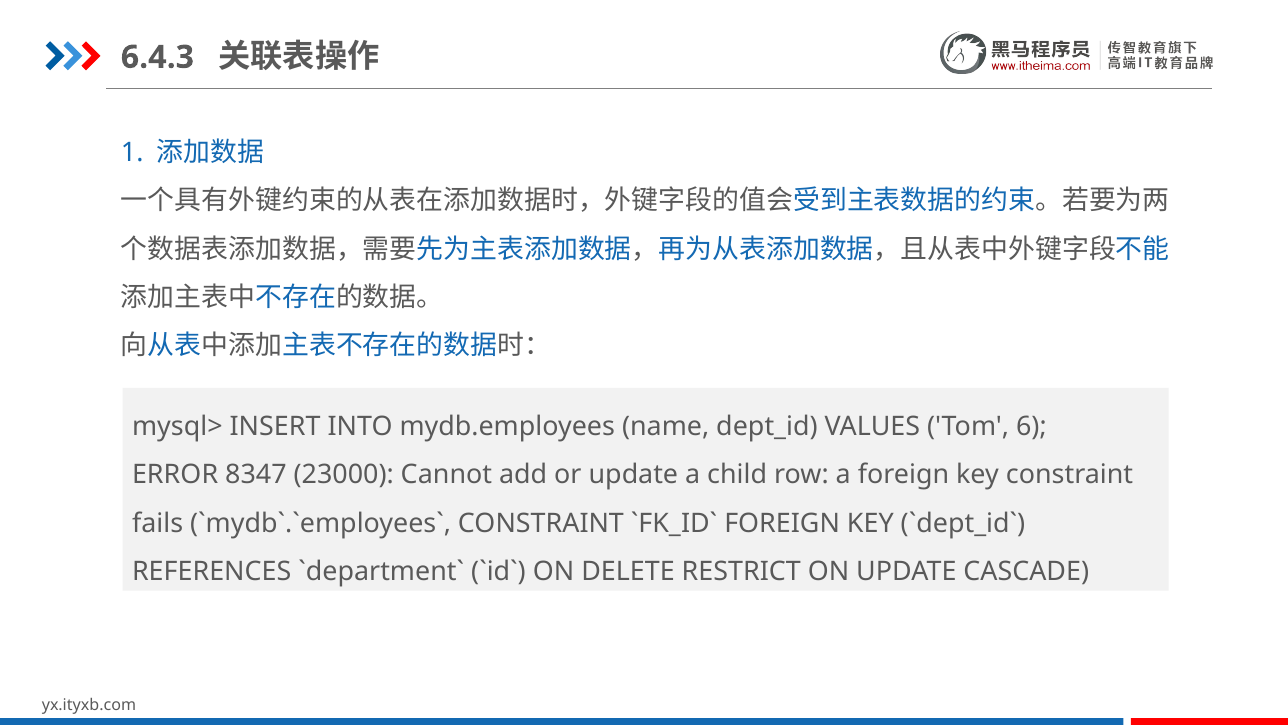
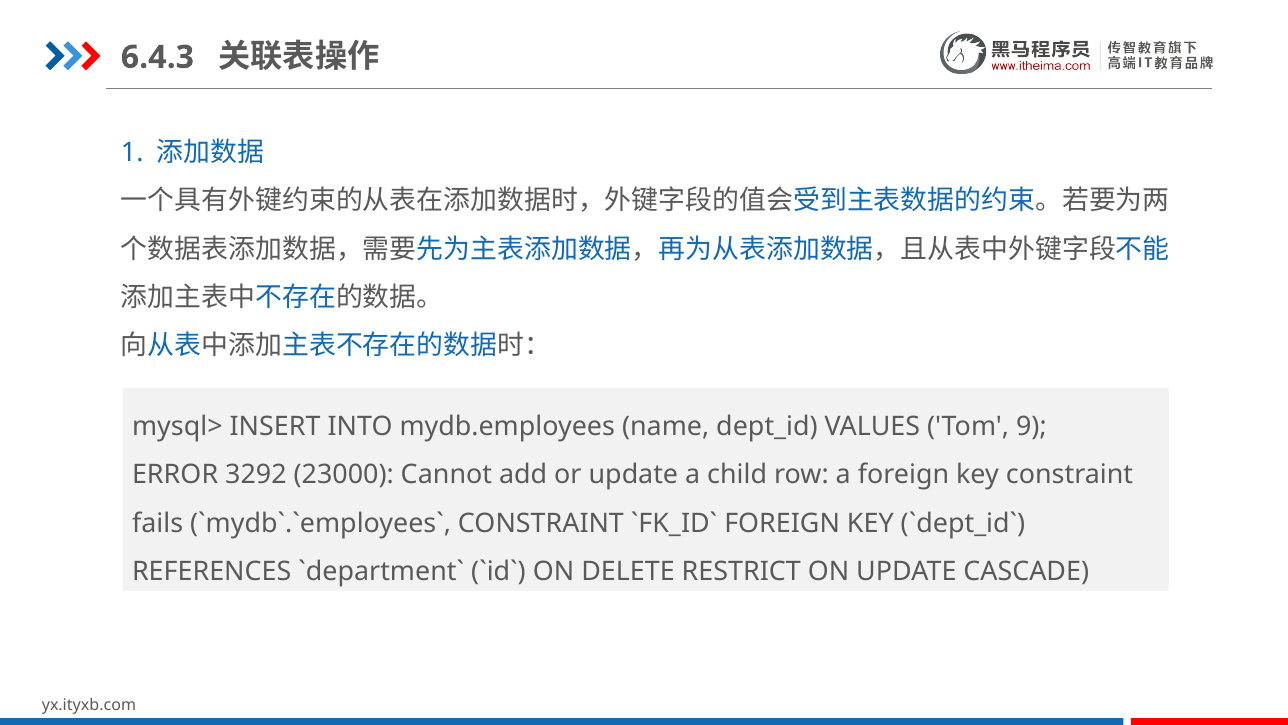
6: 6 -> 9 (1031, 427)
8347: 8347 -> 3292 (256, 475)
